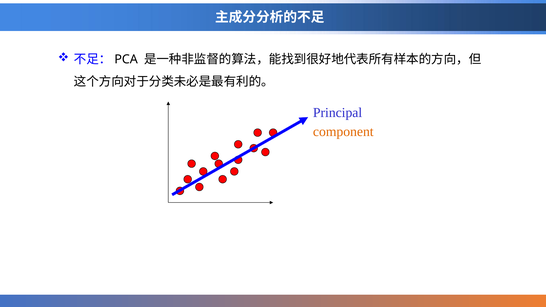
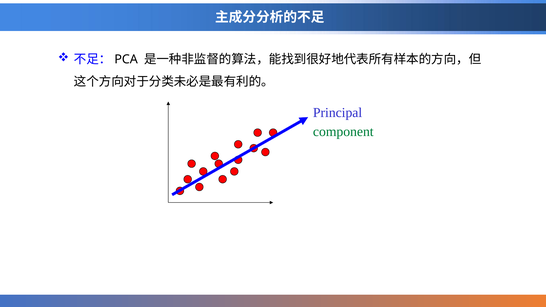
component colour: orange -> green (343, 132)
